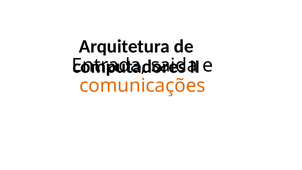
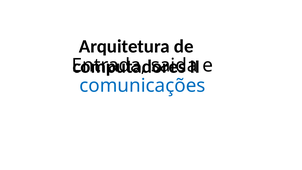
comunicações colour: orange -> blue (142, 86)
